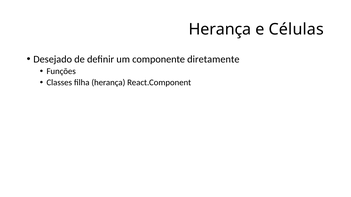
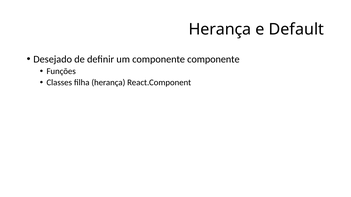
Células: Células -> Default (296, 29)
componente diretamente: diretamente -> componente (213, 59)
